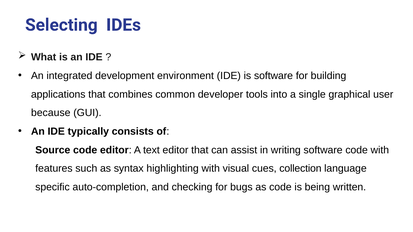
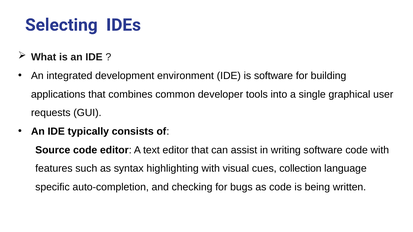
because: because -> requests (51, 113)
